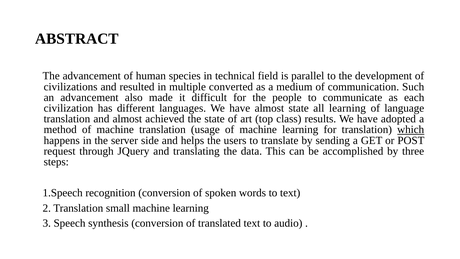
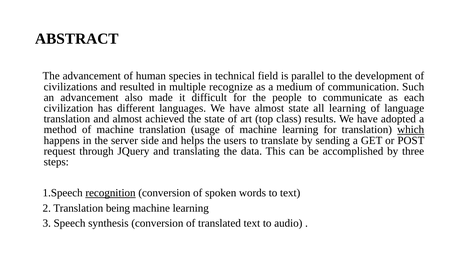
converted: converted -> recognize (231, 87)
recognition underline: none -> present (111, 193)
small: small -> being (118, 208)
